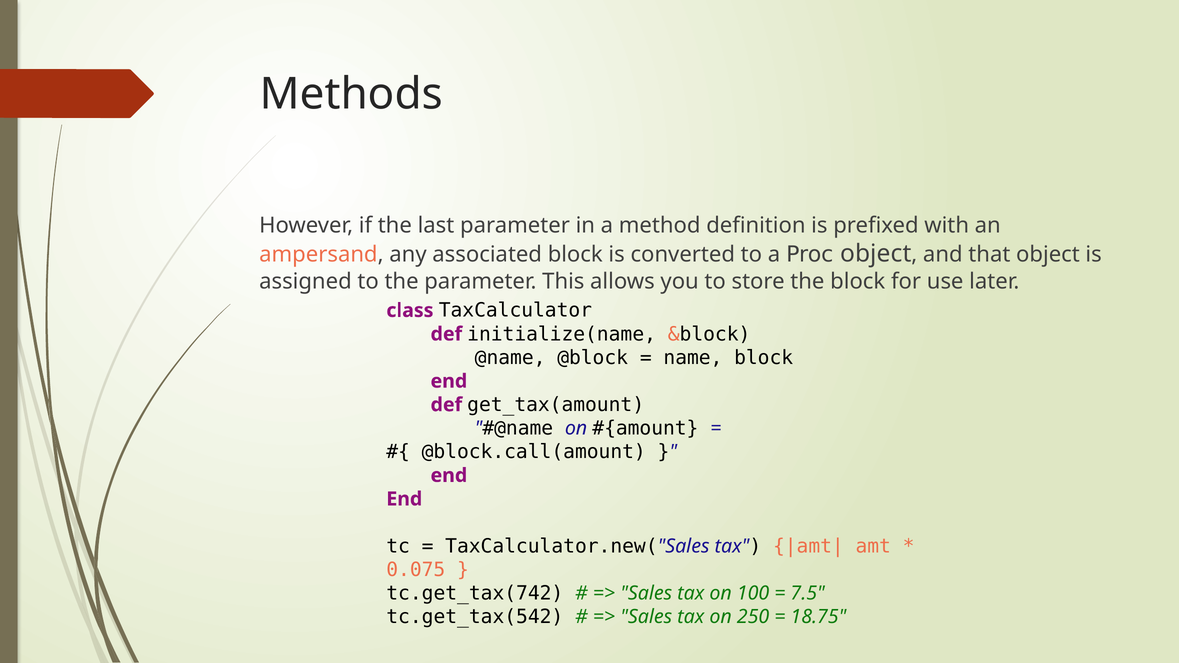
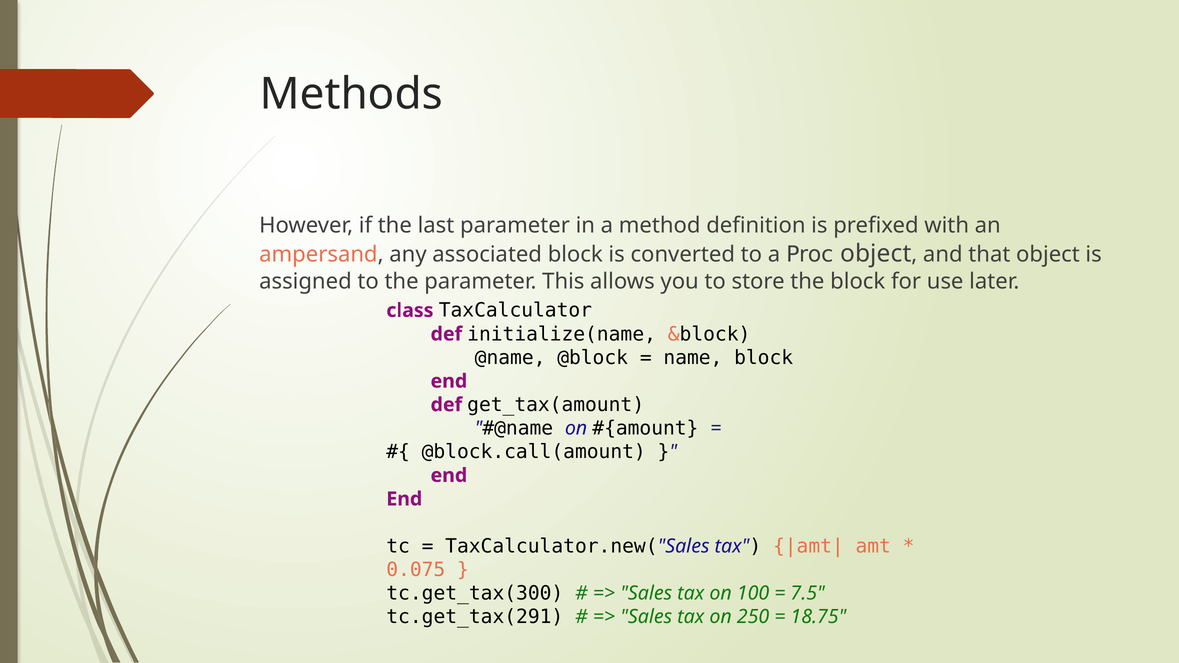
tc.get_tax(742: tc.get_tax(742 -> tc.get_tax(300 (475, 593)
tc.get_tax(542: tc.get_tax(542 -> tc.get_tax(291 (475, 617)
